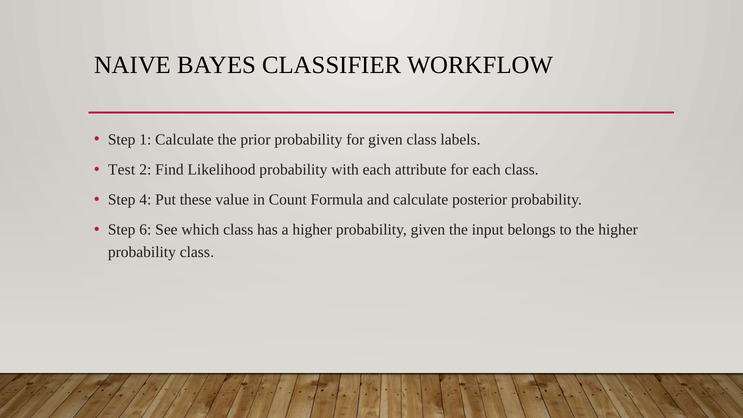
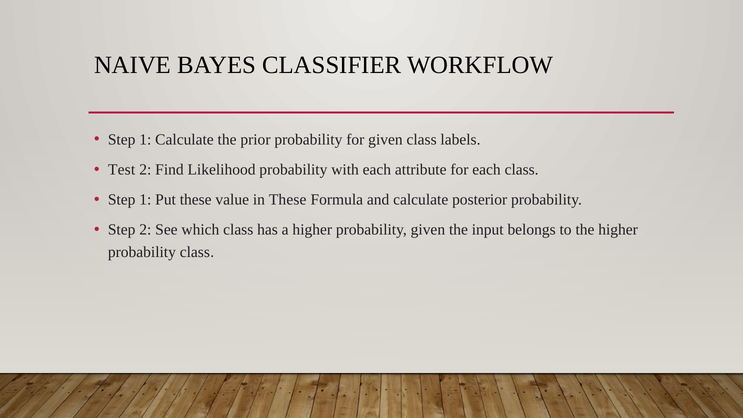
4: 4 -> 1 (145, 200)
in Count: Count -> These (288, 200)
Step 6: 6 -> 2 (145, 230)
